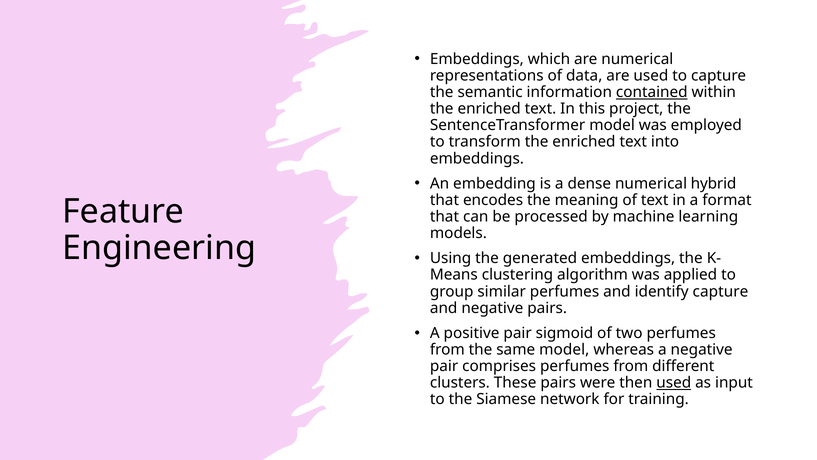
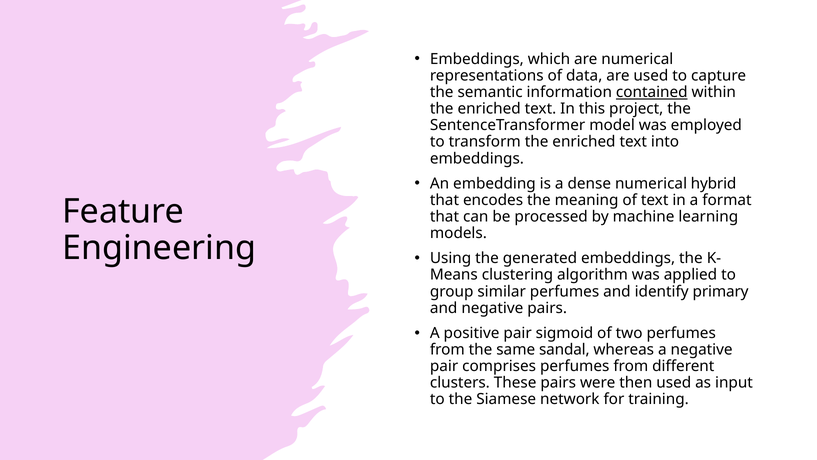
identify capture: capture -> primary (721, 291)
same model: model -> sandal (564, 349)
used underline: present -> none (674, 382)
